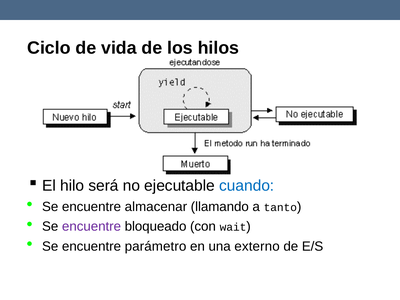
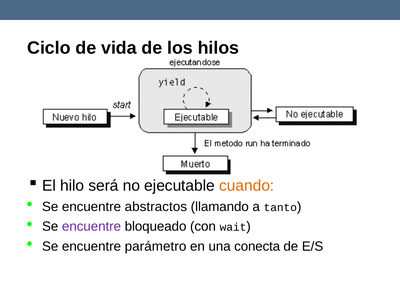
cuando colour: blue -> orange (247, 186)
almacenar: almacenar -> abstractos (156, 207)
externo: externo -> conecta (257, 246)
